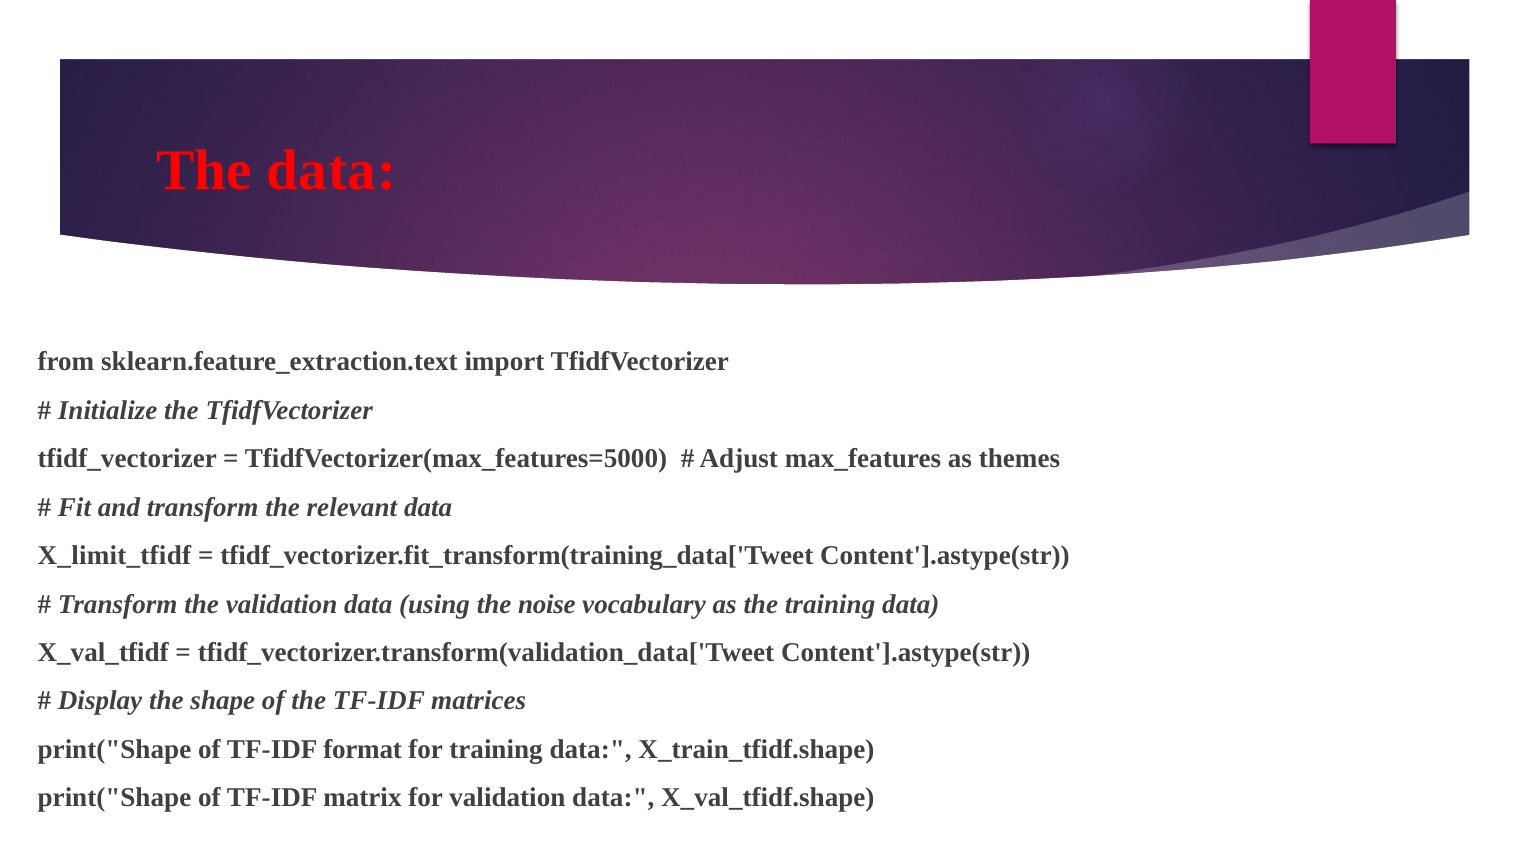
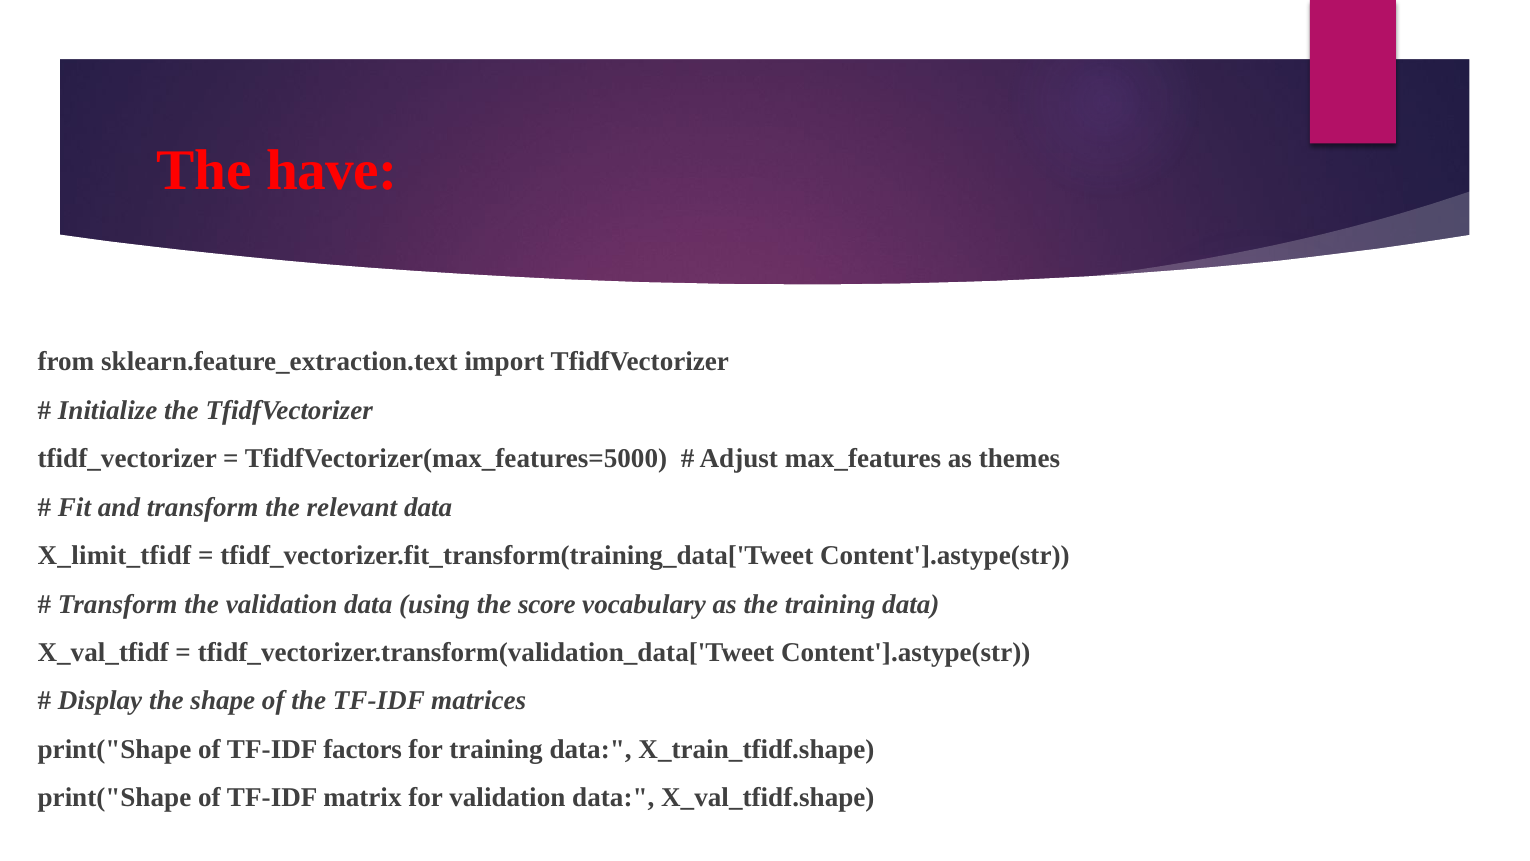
The data: data -> have (332, 171)
noise: noise -> score (547, 604)
format: format -> factors (363, 749)
